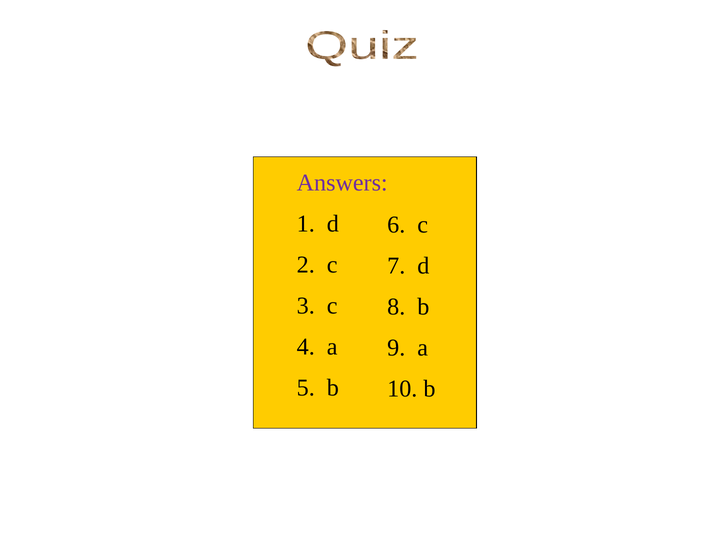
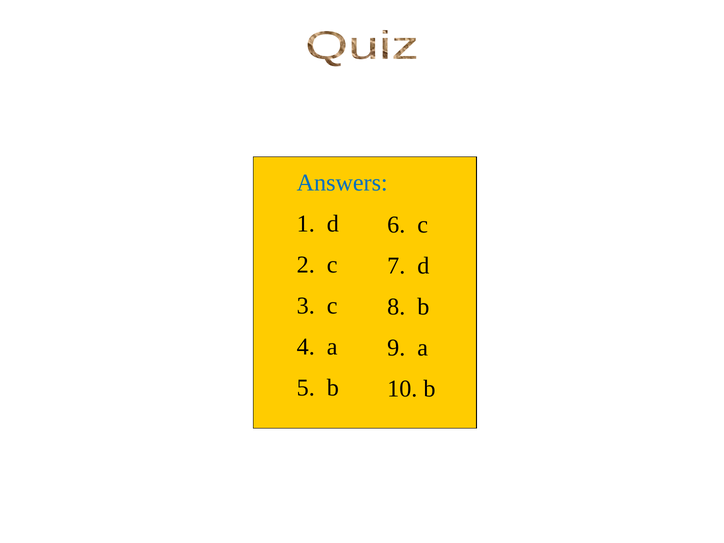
Answers colour: purple -> blue (342, 183)
